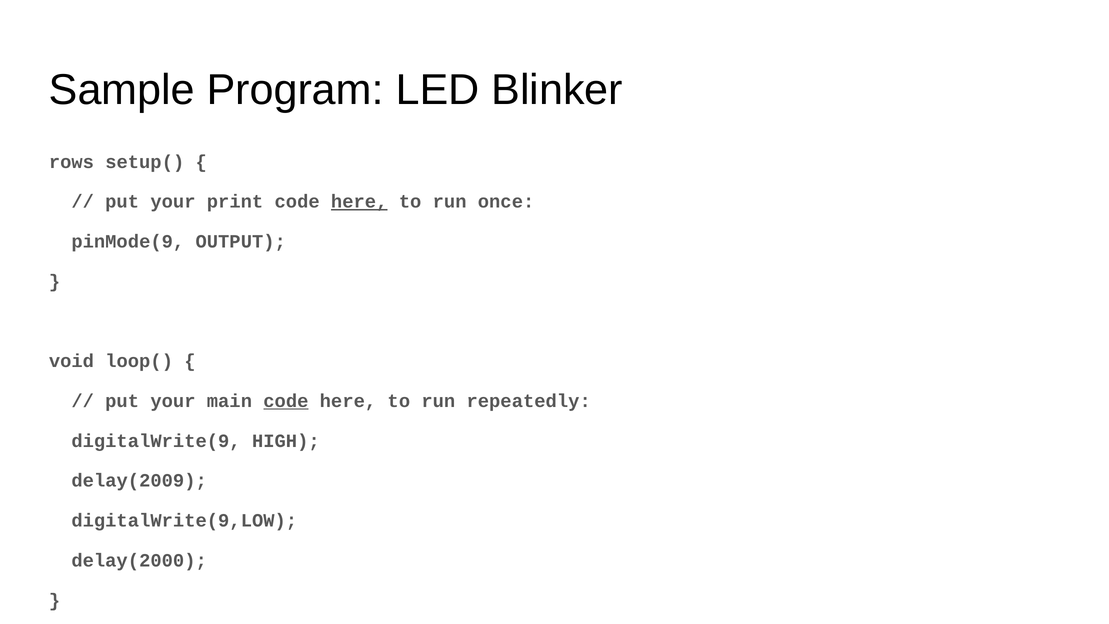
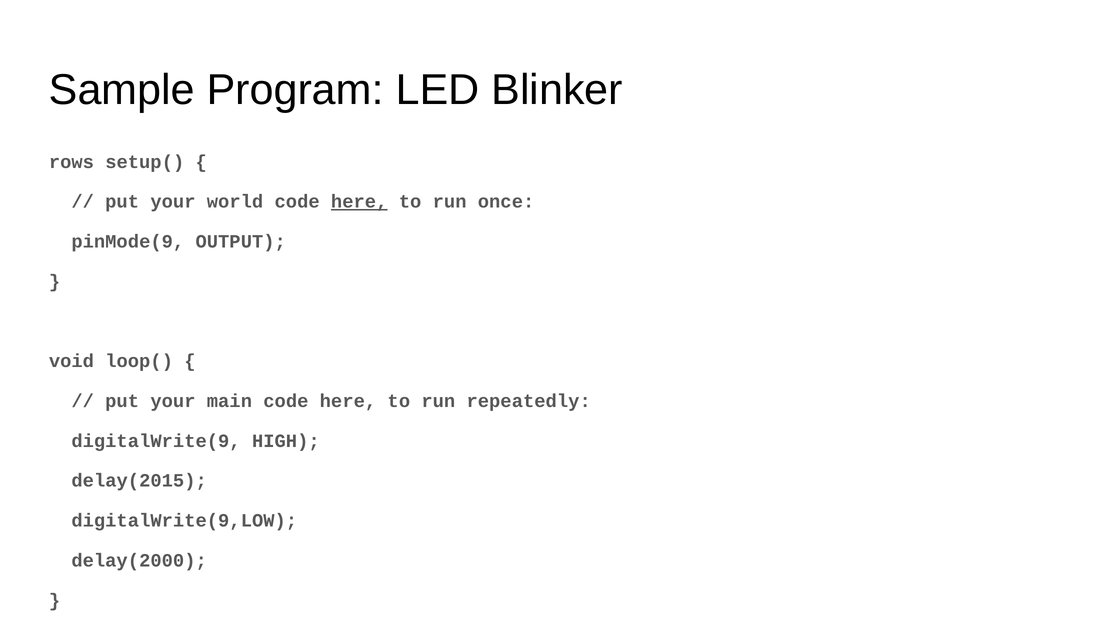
print: print -> world (235, 202)
code underline: present -> none (286, 401)
delay(2009: delay(2009 -> delay(2015 (139, 481)
